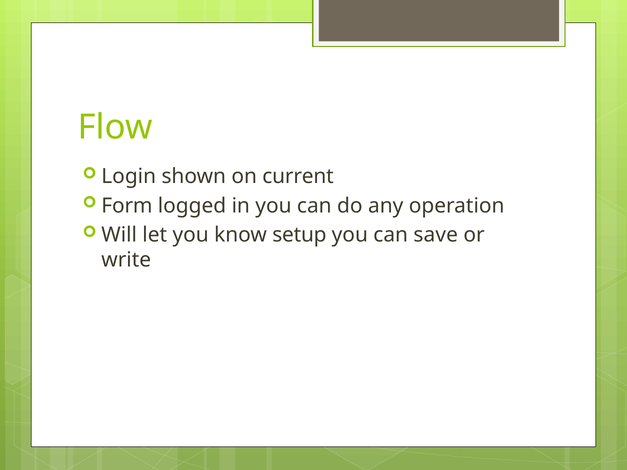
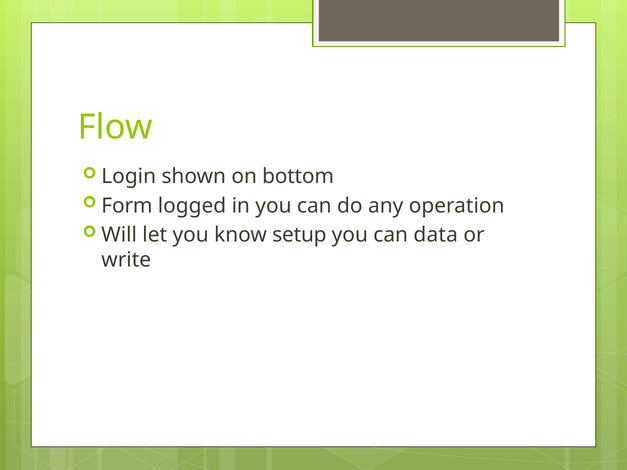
current: current -> bottom (298, 176)
save: save -> data (436, 235)
